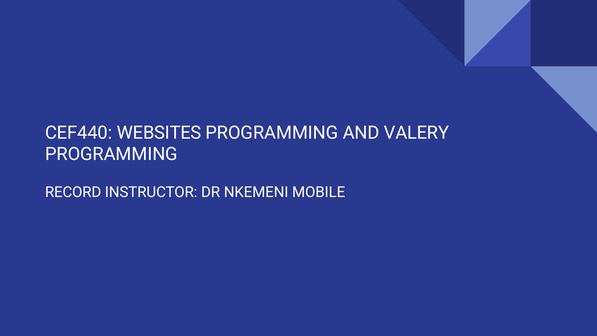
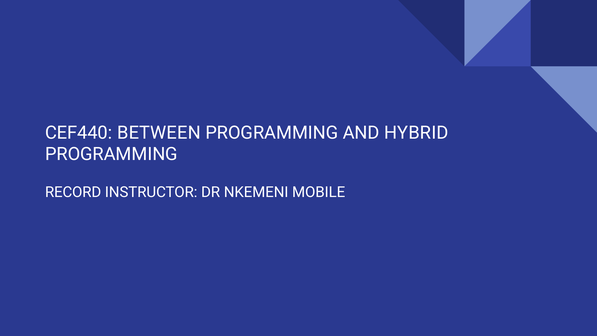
WEBSITES: WEBSITES -> BETWEEN (159, 133)
VALERY: VALERY -> HYBRID (416, 133)
